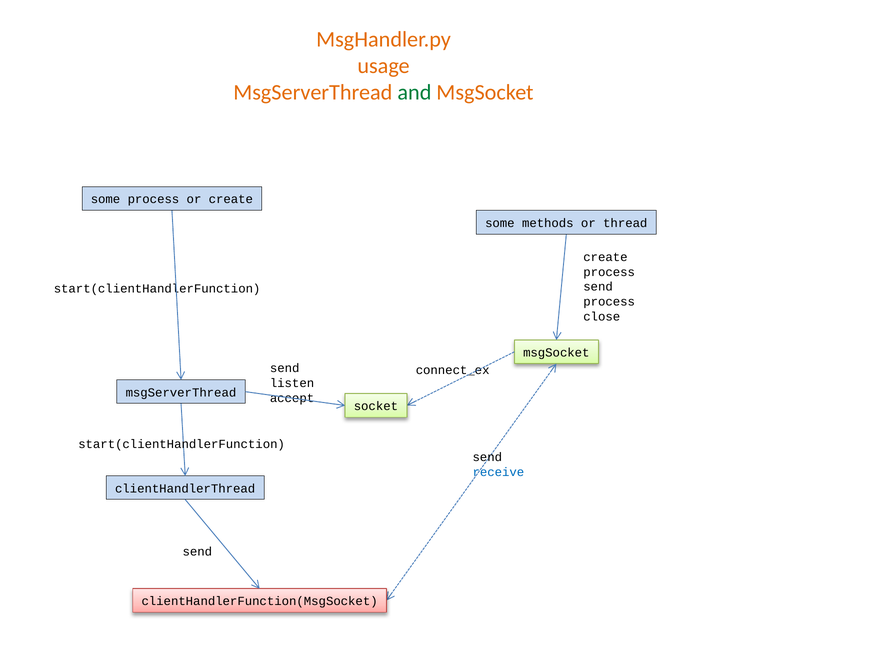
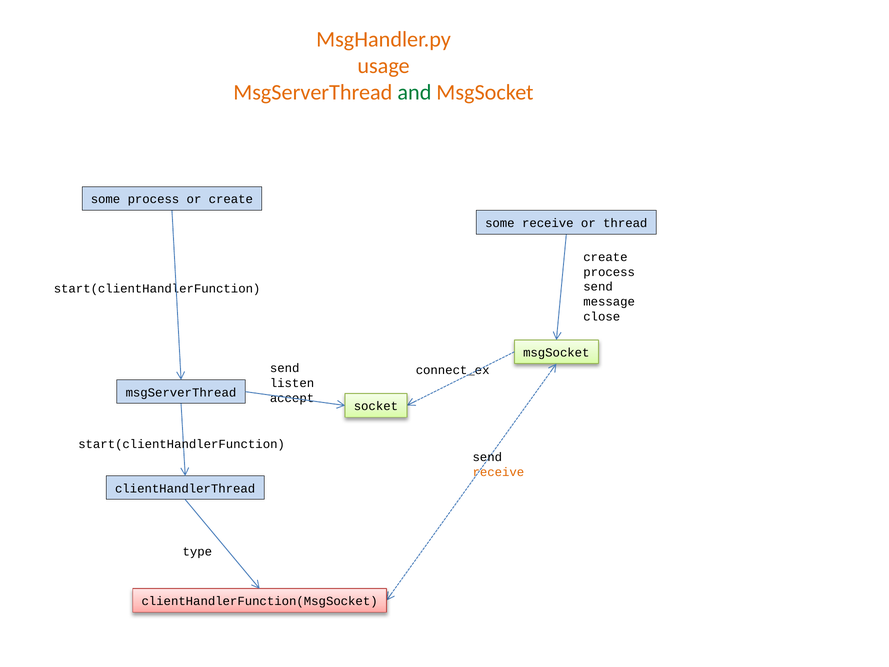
some methods: methods -> receive (548, 223)
process: process -> message (609, 302)
receive colour: blue -> orange (498, 472)
send: send -> type (197, 552)
